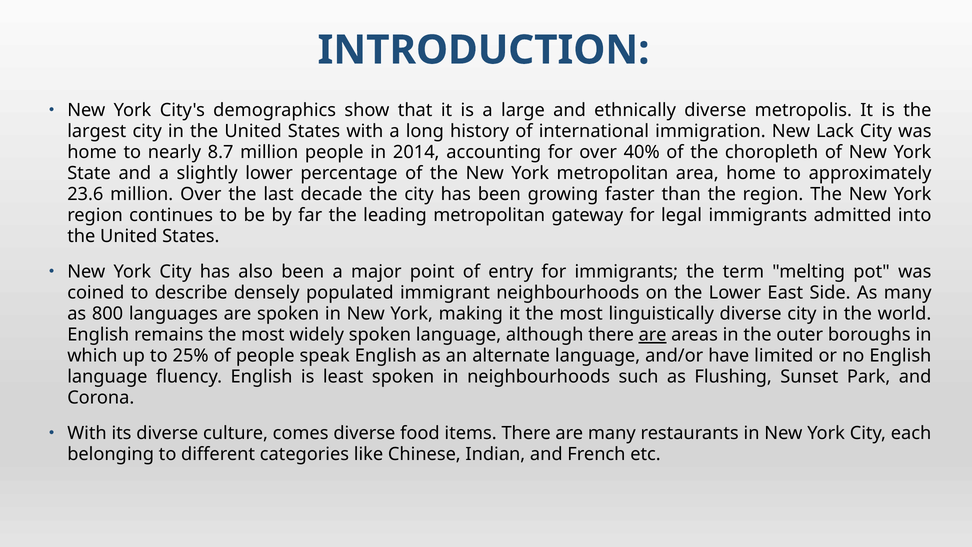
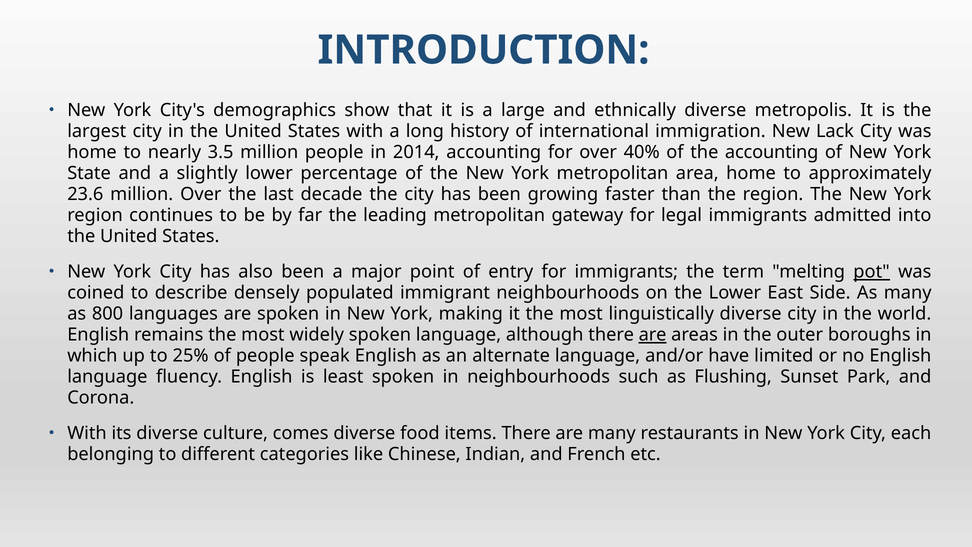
8.7: 8.7 -> 3.5 (221, 152)
the choropleth: choropleth -> accounting (772, 152)
pot underline: none -> present (871, 272)
